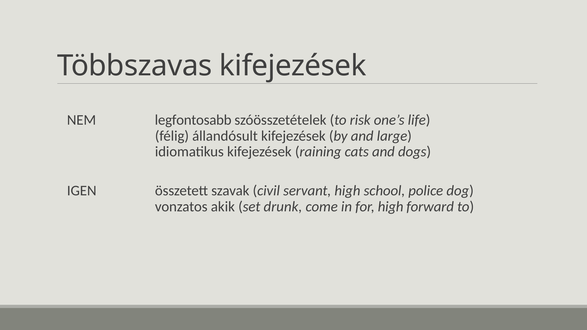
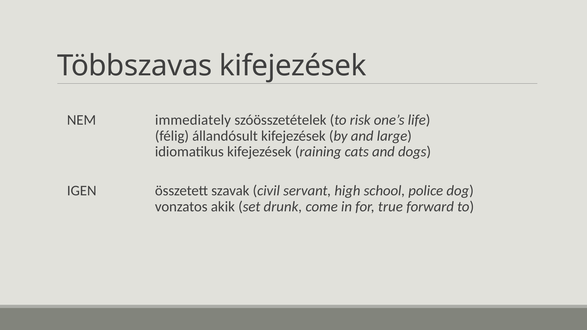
legfontosabb: legfontosabb -> immediately (193, 120)
for high: high -> true (390, 207)
